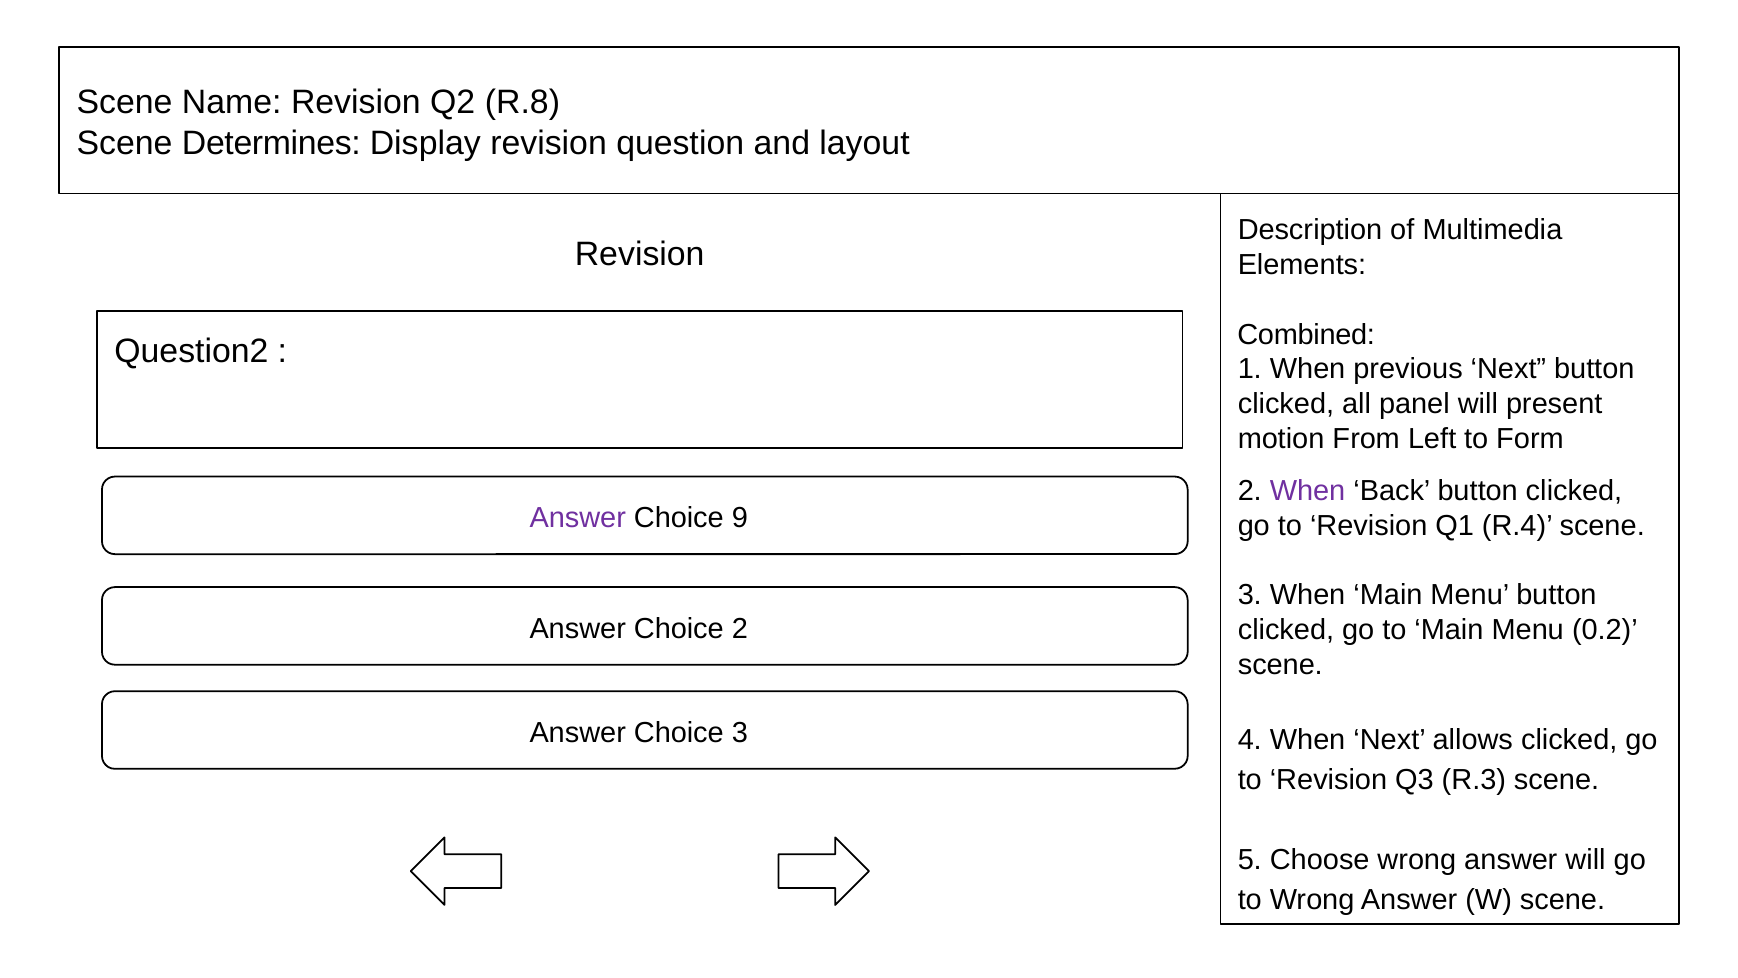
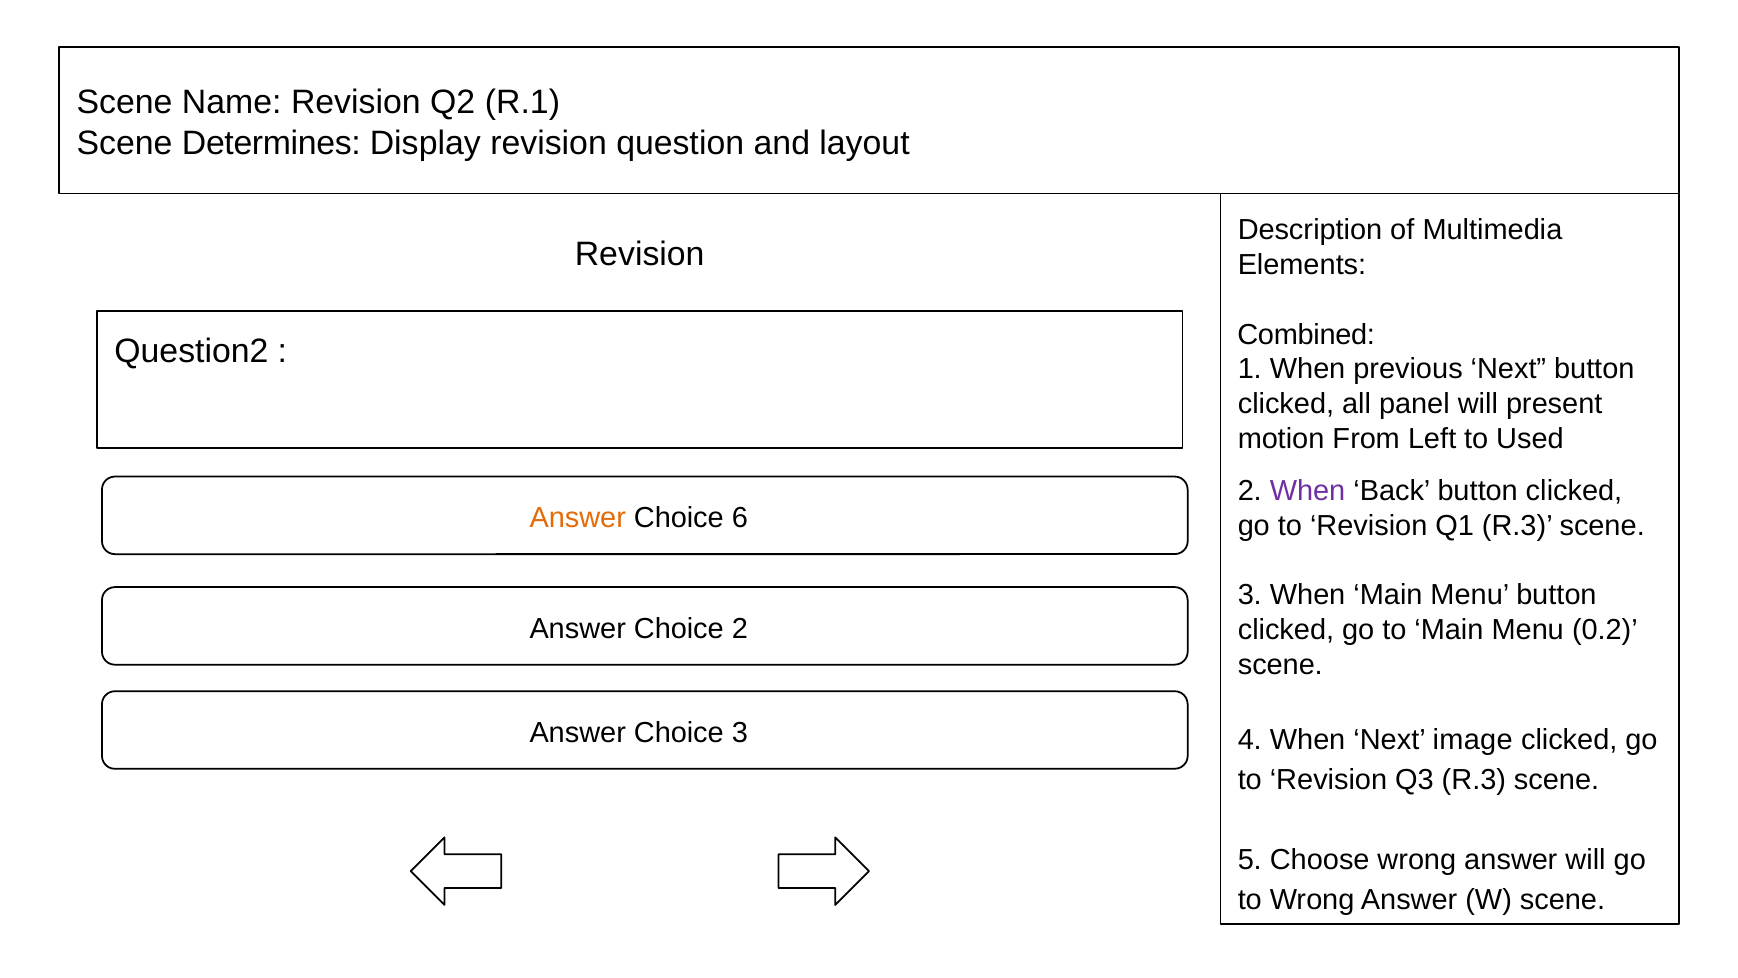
R.8: R.8 -> R.1 (522, 102)
Form: Form -> Used (1530, 439)
Answer colour: purple -> orange (578, 518)
9: 9 -> 6 (740, 518)
Q1 R.4: R.4 -> R.3 (1517, 526)
allows: allows -> image (1473, 739)
